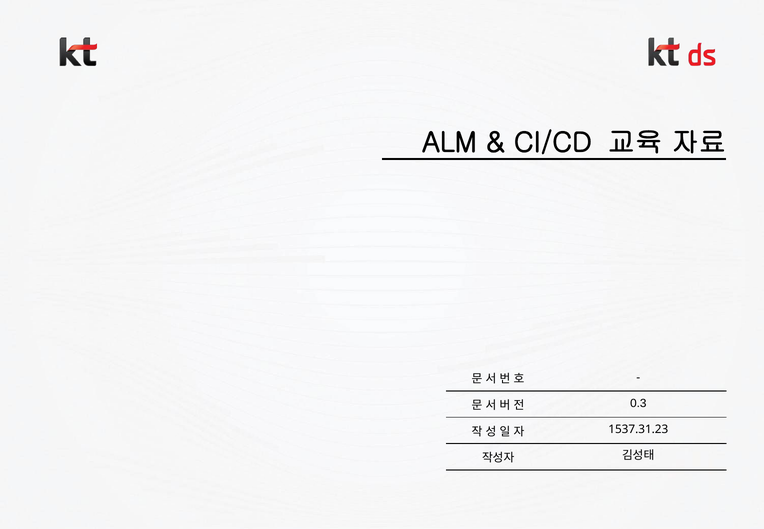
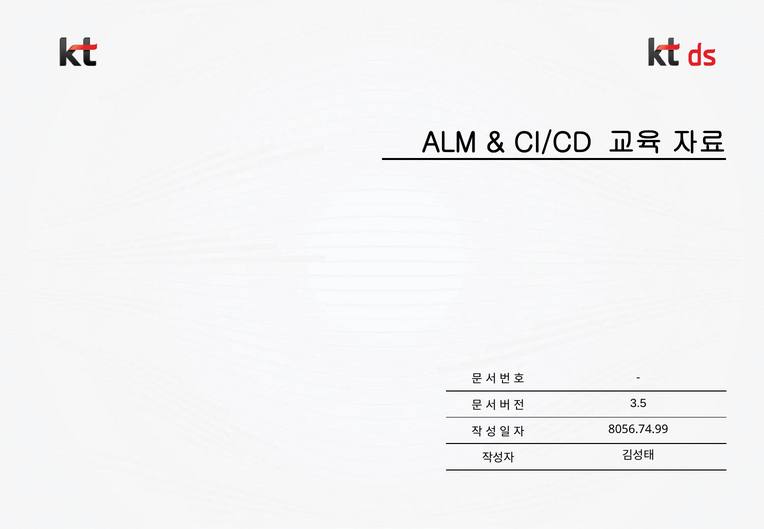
0.3: 0.3 -> 3.5 (638, 403)
1537.31.23: 1537.31.23 -> 8056.74.99 (638, 429)
